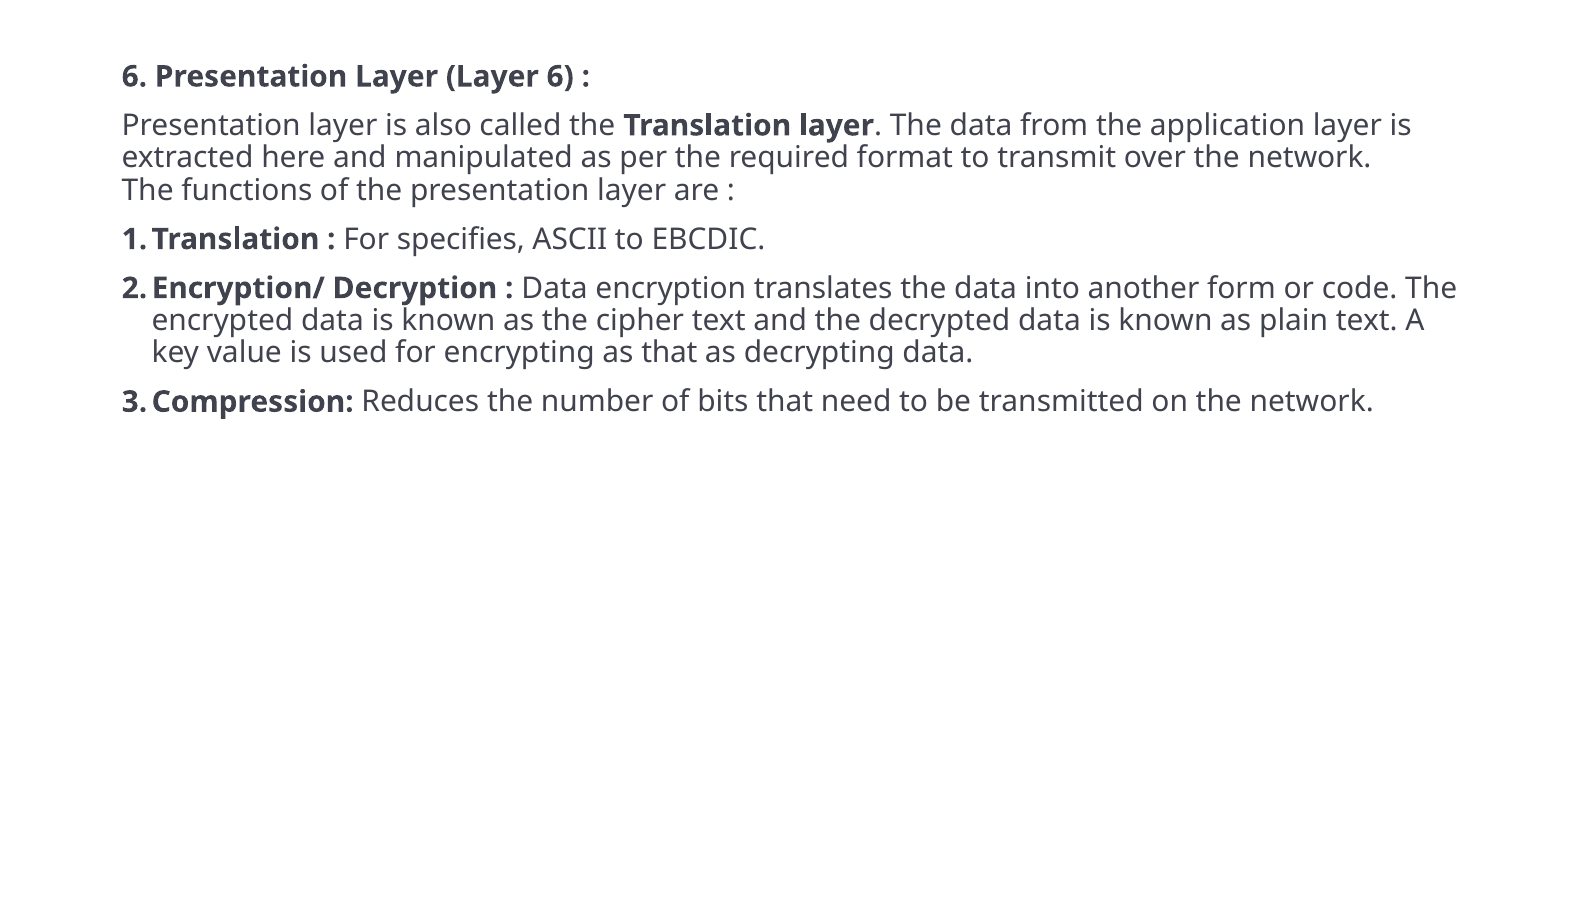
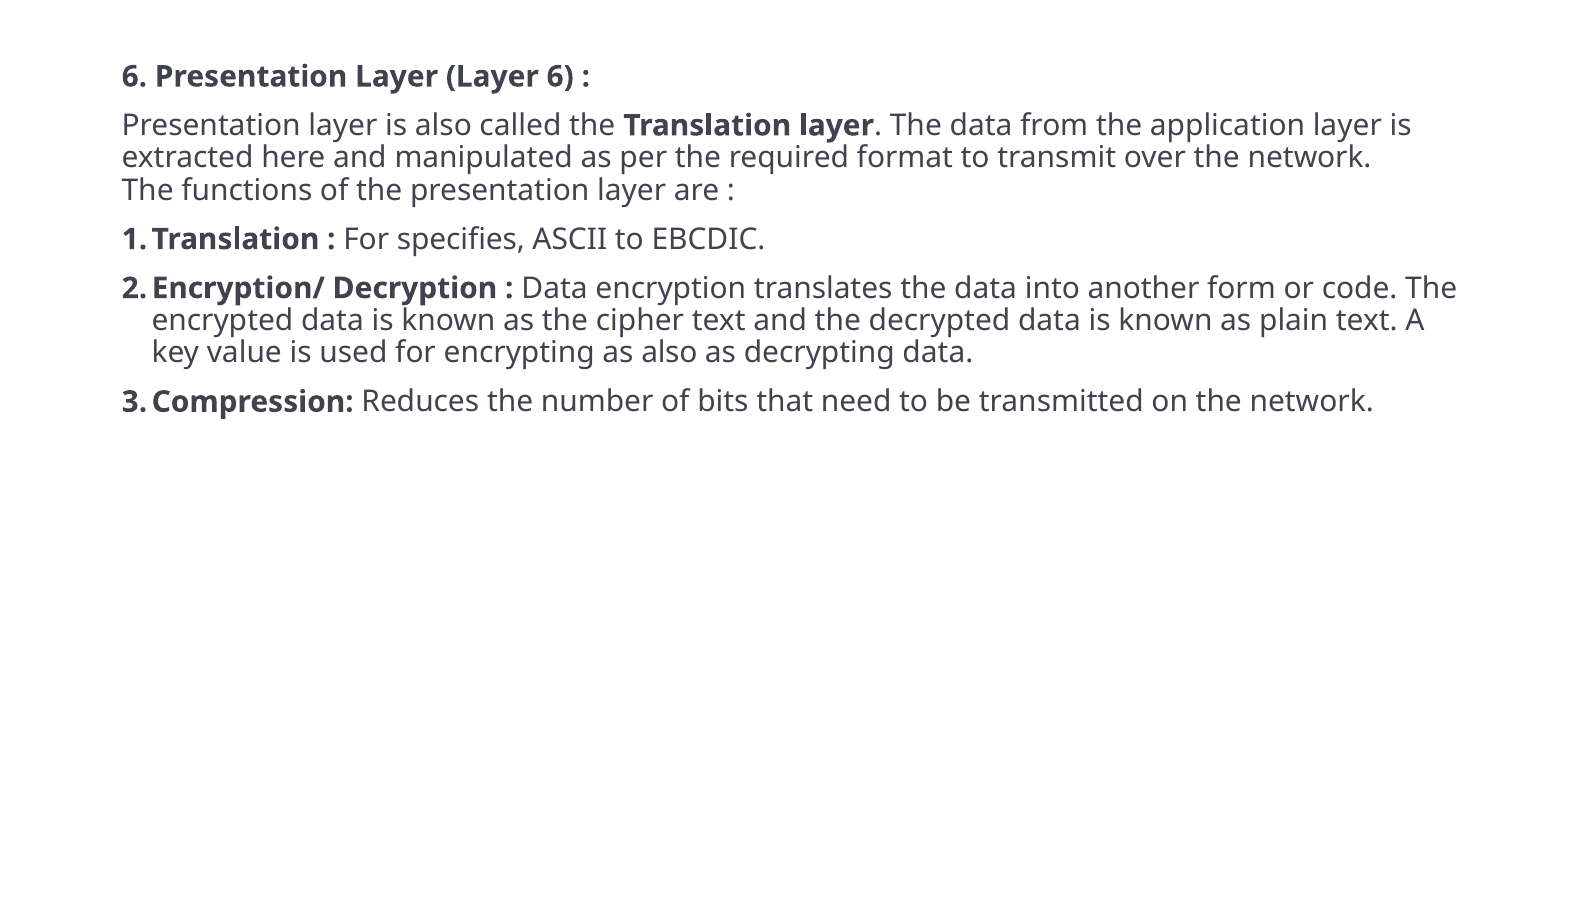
as that: that -> also (669, 353)
